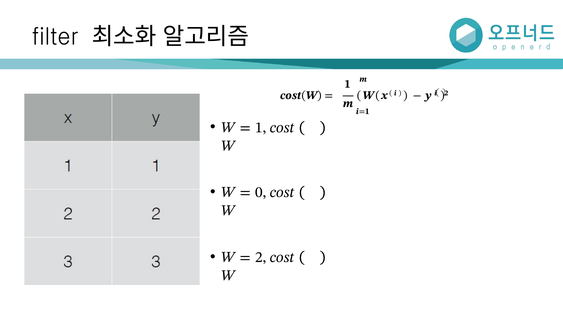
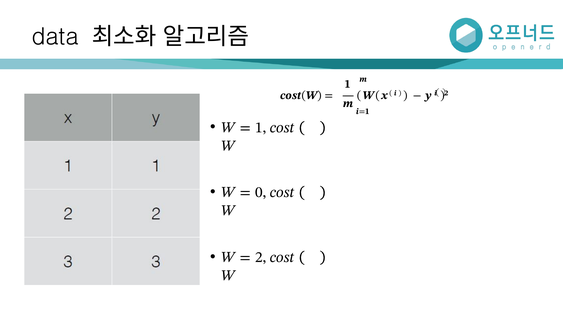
filter: filter -> data (55, 37)
